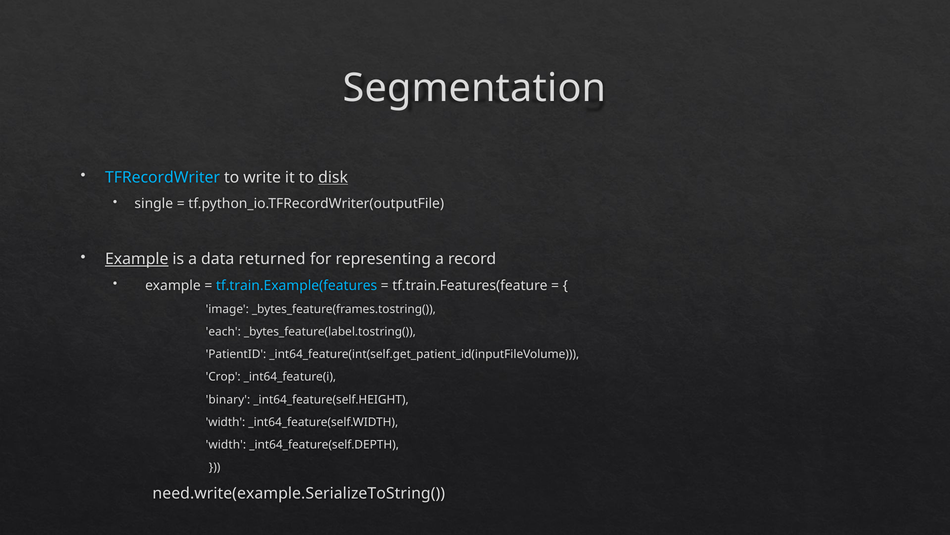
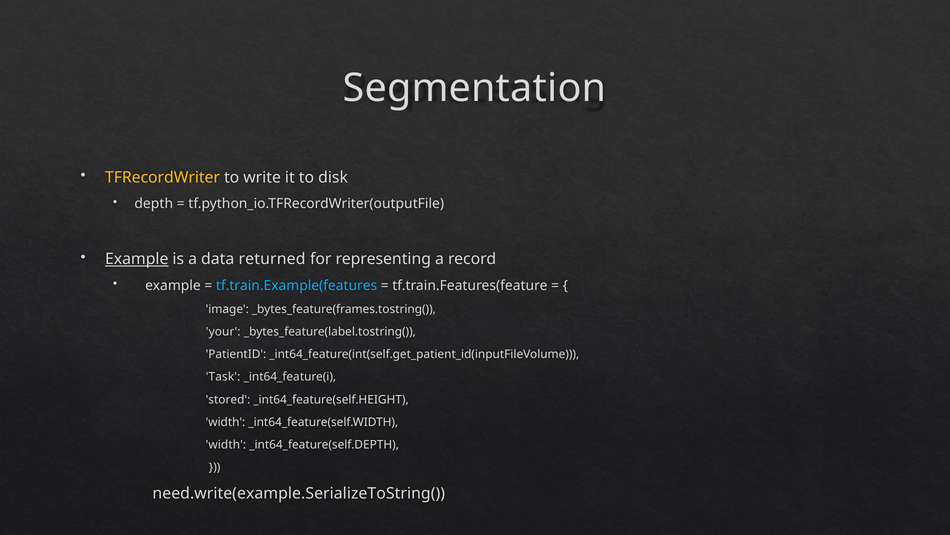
TFRecordWriter colour: light blue -> yellow (163, 177)
disk underline: present -> none (333, 177)
single: single -> depth (154, 204)
each: each -> your (223, 331)
Crop: Crop -> Task (223, 377)
binary: binary -> stored (228, 399)
